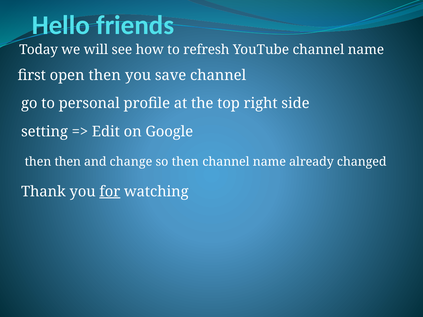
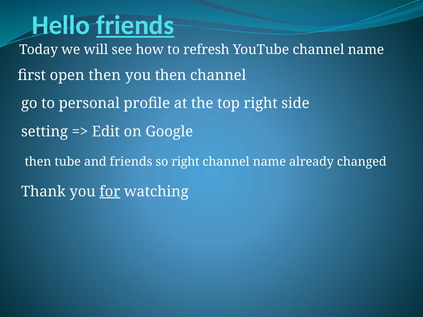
friends underline: none -> present (135, 25)
you save: save -> then (171, 75)
then then: then -> tube (68, 162)
and change: change -> friends (131, 162)
so then: then -> right (185, 162)
